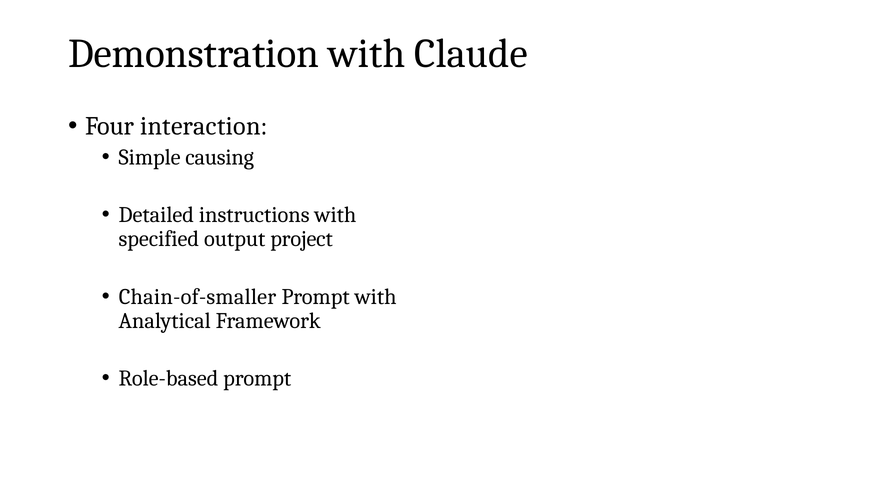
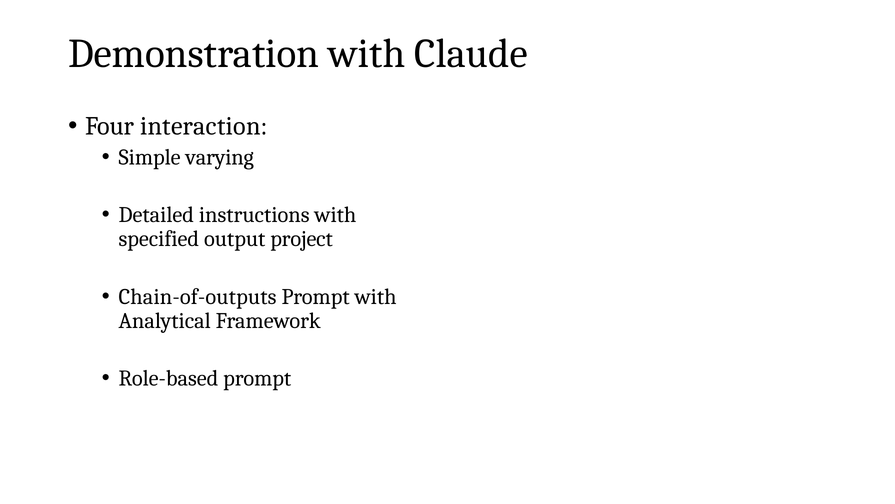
causing: causing -> varying (220, 157)
Chain-of-smaller: Chain-of-smaller -> Chain-of-outputs (198, 296)
